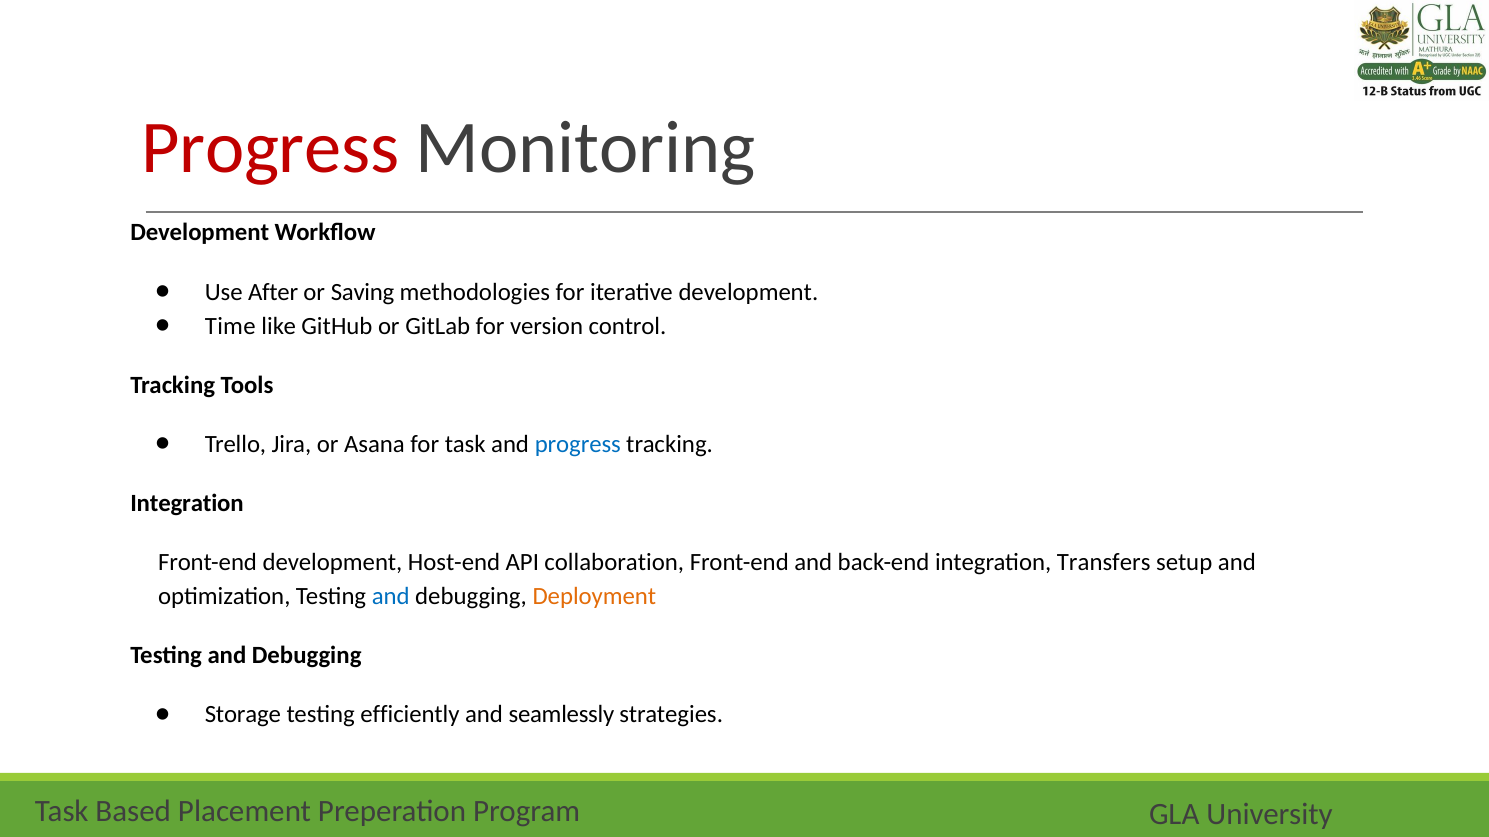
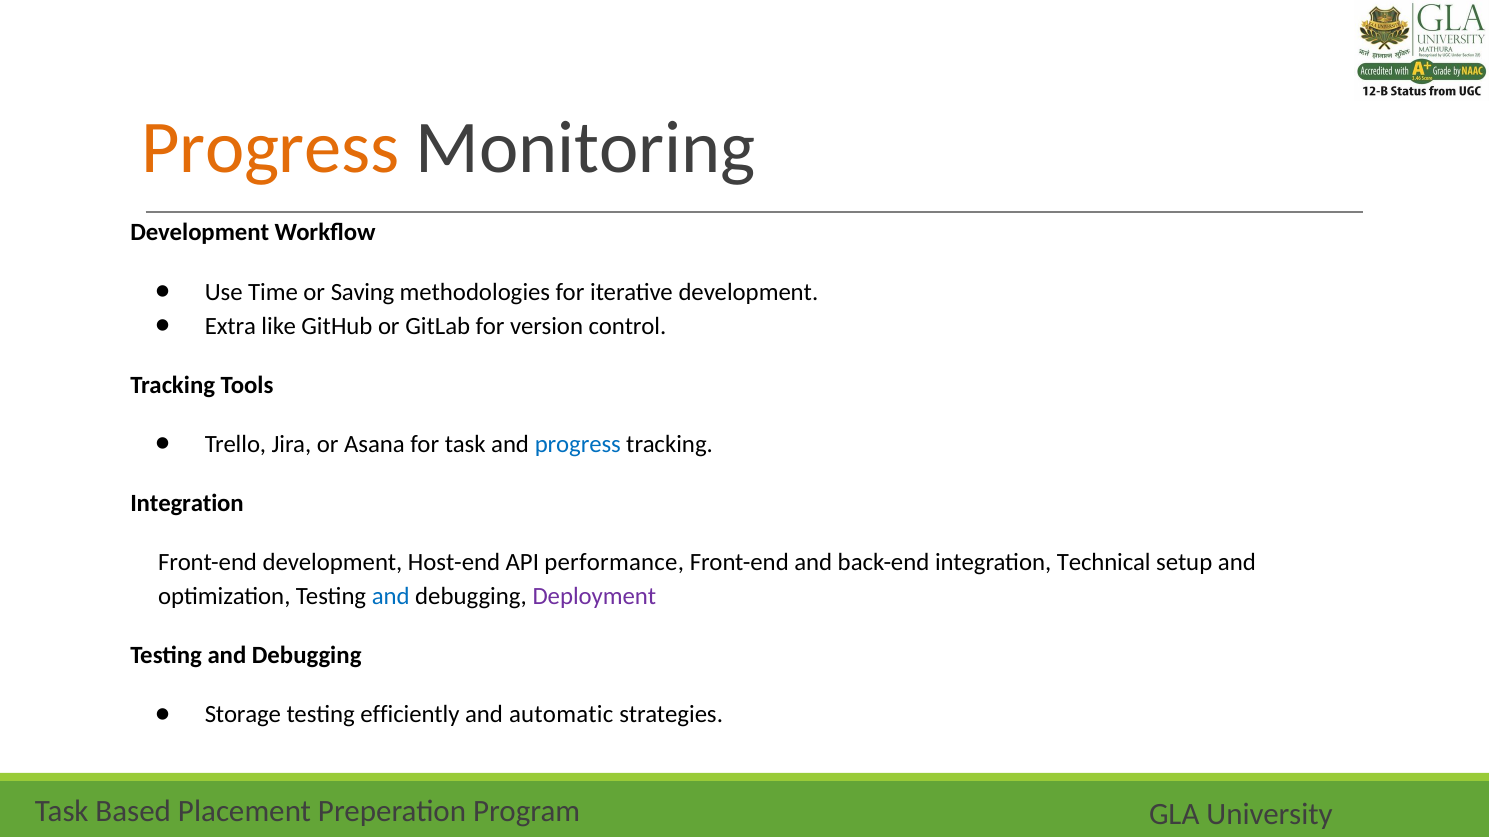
Progress colour: red -> orange (270, 148)
After: After -> Time (273, 292)
Time: Time -> Extra (230, 327)
collaboration: collaboration -> performance (614, 563)
Transfers: Transfers -> Technical (1104, 563)
Deployment colour: orange -> purple (594, 597)
seamlessly: seamlessly -> automatic (561, 715)
